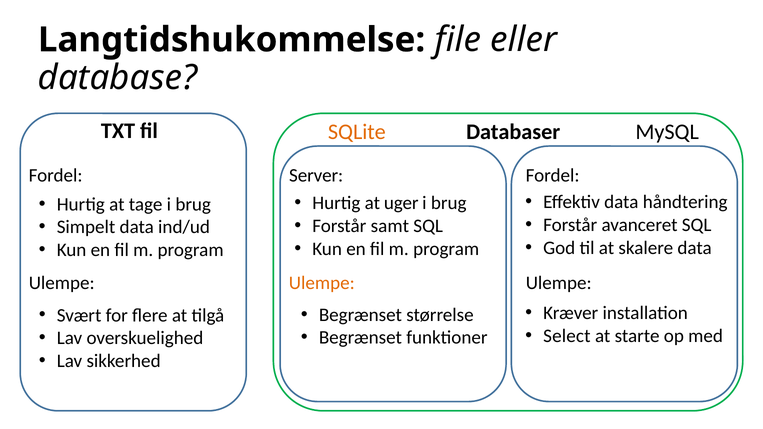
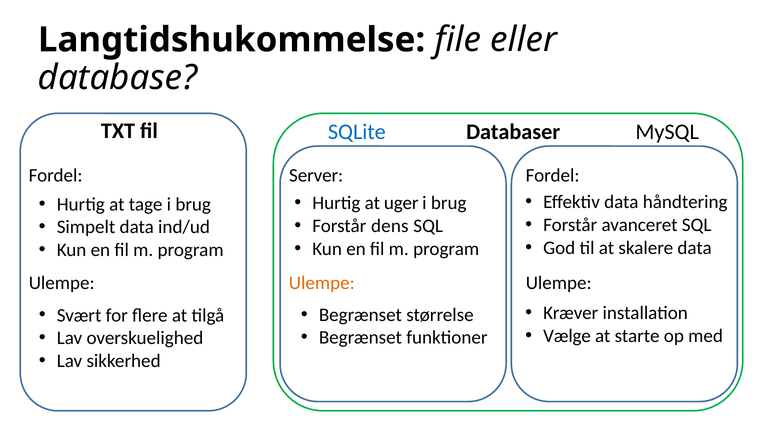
SQLite colour: orange -> blue (357, 132)
samt: samt -> dens (390, 226)
Select: Select -> Vælge (567, 336)
